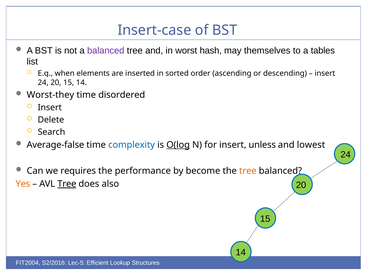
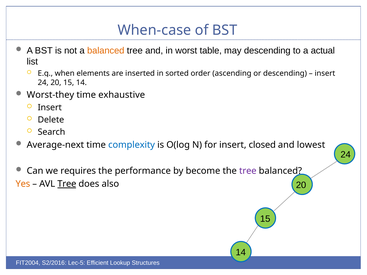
Insert-case: Insert-case -> When-case (154, 30)
balanced colour: purple -> orange (106, 51)
hash: hash -> table (211, 51)
may themselves: themselves -> descending (267, 51)
tables: tables -> actual (323, 51)
disordered: disordered -> exhaustive (122, 95)
Average-false: Average-false -> Average-next (55, 145)
O(log underline: present -> none (178, 145)
unless: unless -> closed (262, 145)
tree colour: orange -> purple (248, 171)
